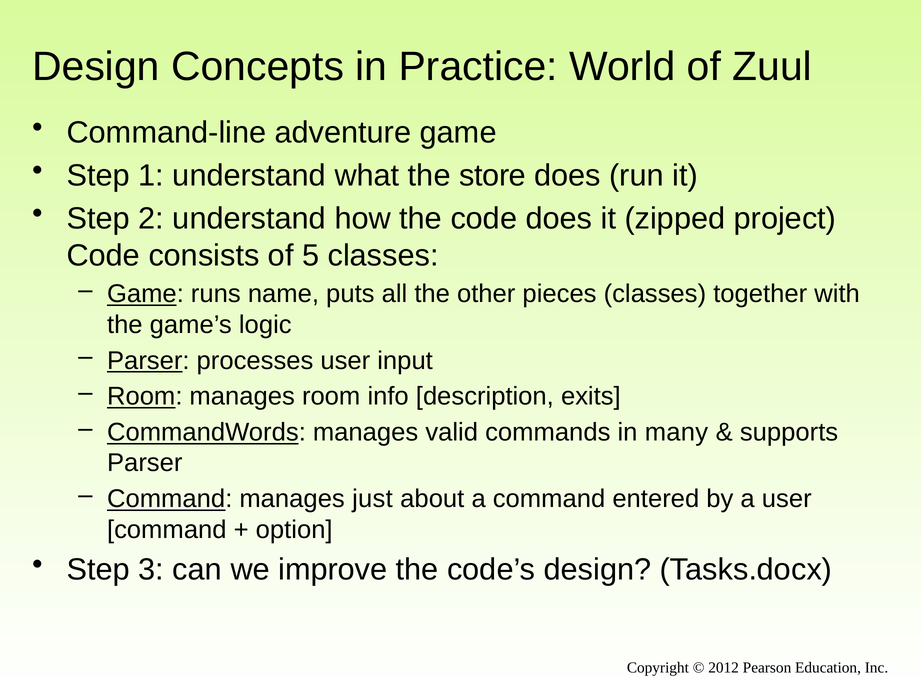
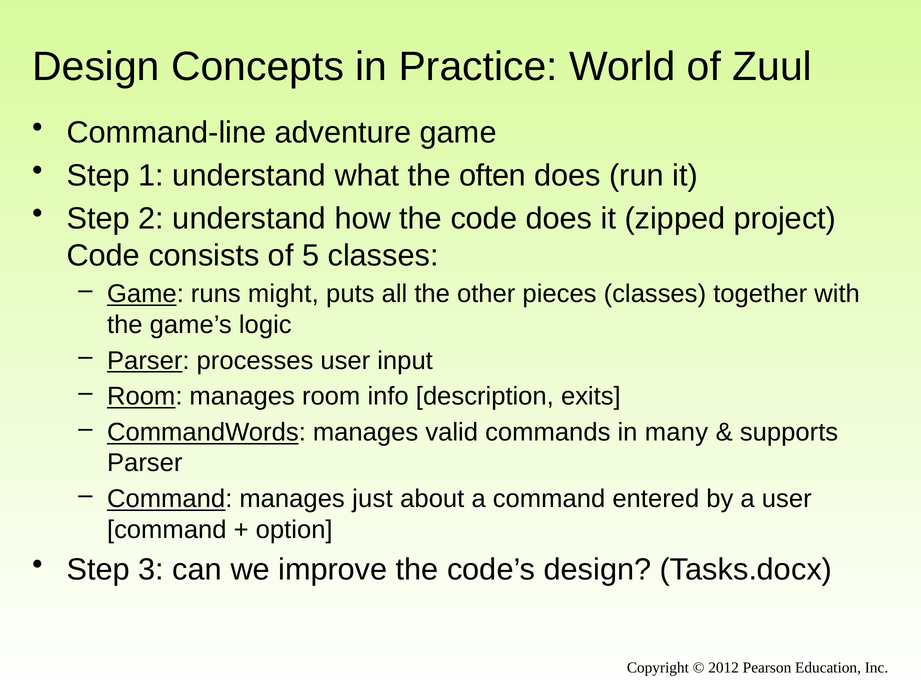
store: store -> often (493, 176)
name: name -> might (283, 294)
